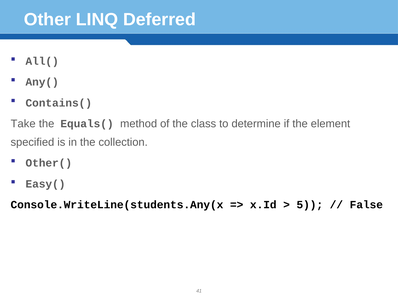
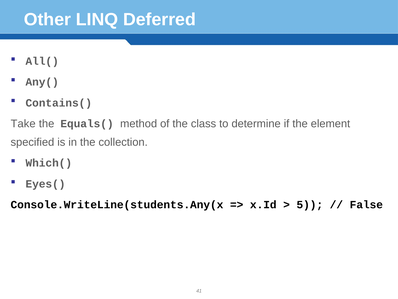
Other(: Other( -> Which( (49, 163)
Easy(: Easy( -> Eyes( (45, 184)
